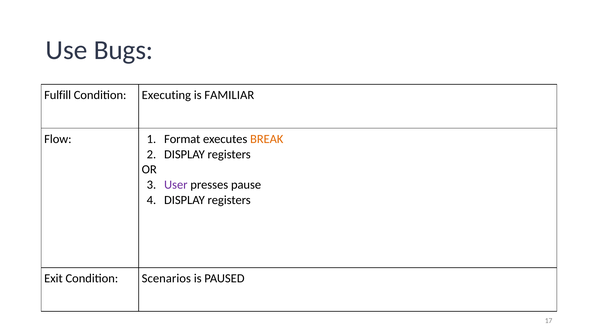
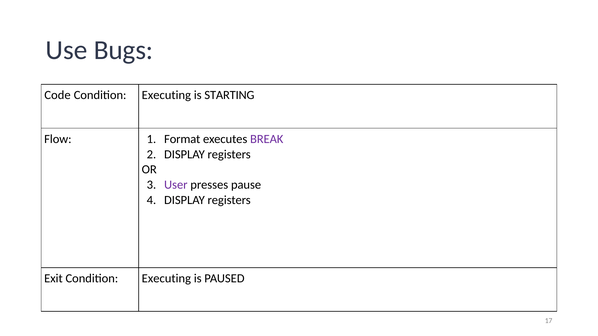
Fulfill: Fulfill -> Code (58, 95)
FAMILIAR: FAMILIAR -> STARTING (229, 95)
BREAK colour: orange -> purple (267, 139)
Exit Condition Scenarios: Scenarios -> Executing (166, 279)
